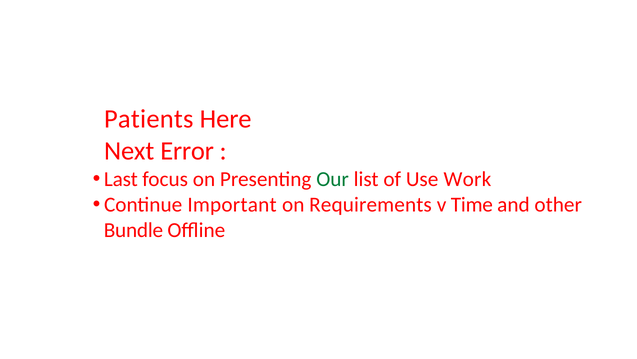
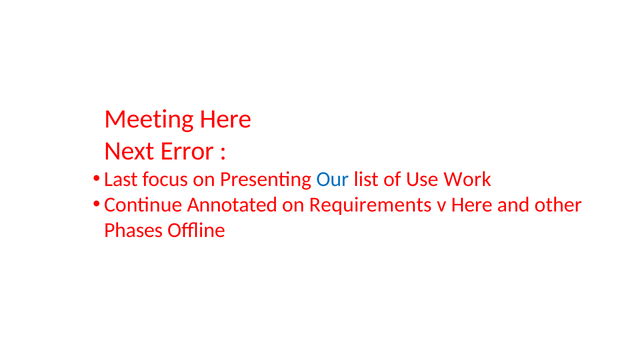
Patients: Patients -> Meeting (149, 119)
Our colour: green -> blue (333, 179)
Important: Important -> Annotated (232, 204)
v Time: Time -> Here (472, 204)
Bundle: Bundle -> Phases (133, 230)
